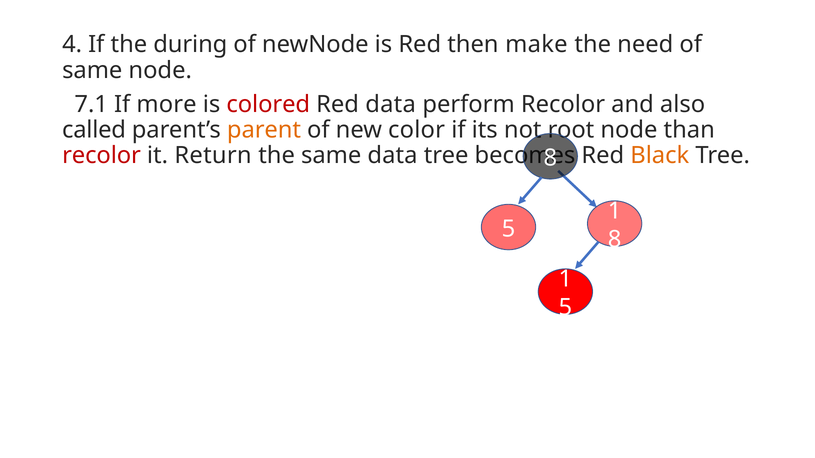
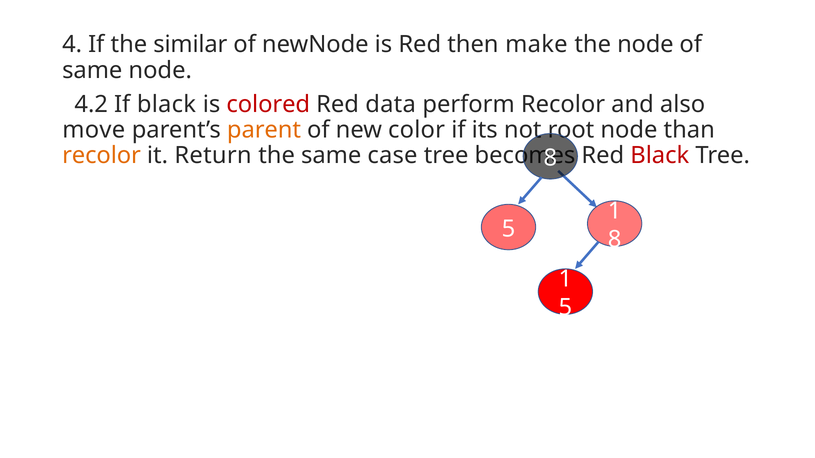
during: during -> similar (190, 45)
the need: need -> node (645, 45)
7.1: 7.1 -> 4.2 (91, 104)
If more: more -> black (166, 104)
called: called -> move (94, 130)
recolor colour: red -> orange (102, 156)
same data: data -> case (392, 156)
Black colour: orange -> red (660, 156)
